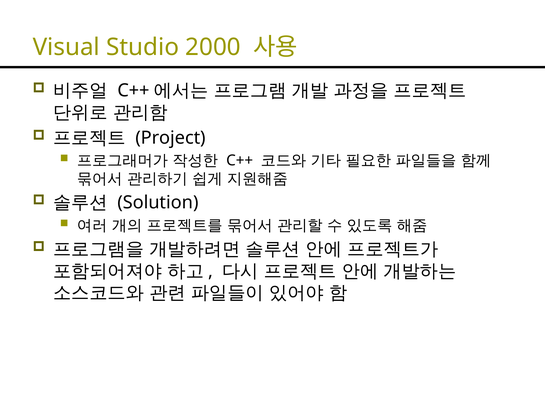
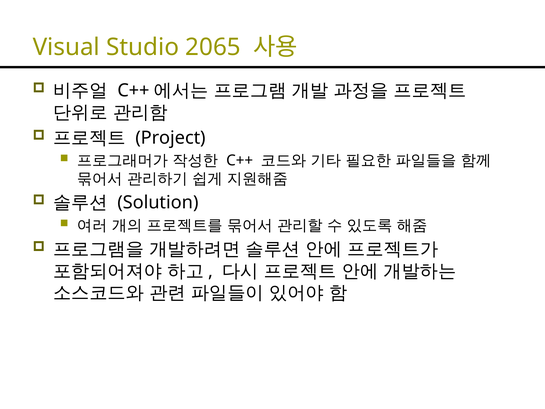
2000: 2000 -> 2065 (213, 47)
